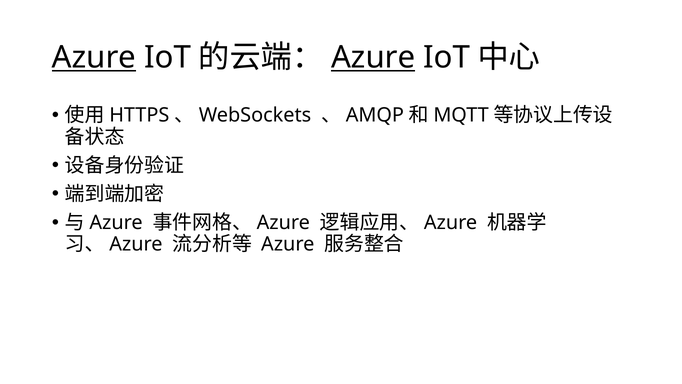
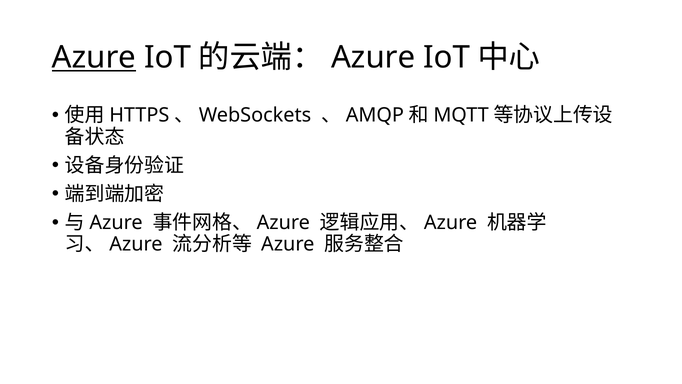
Azure underline: present -> none (373, 57)
